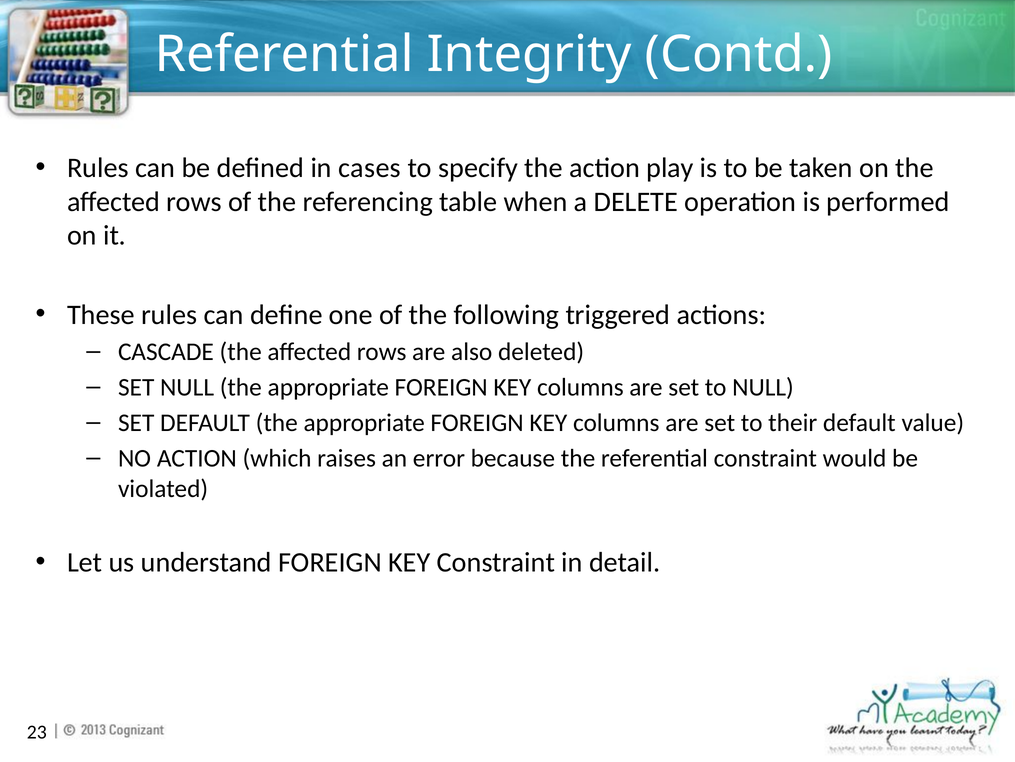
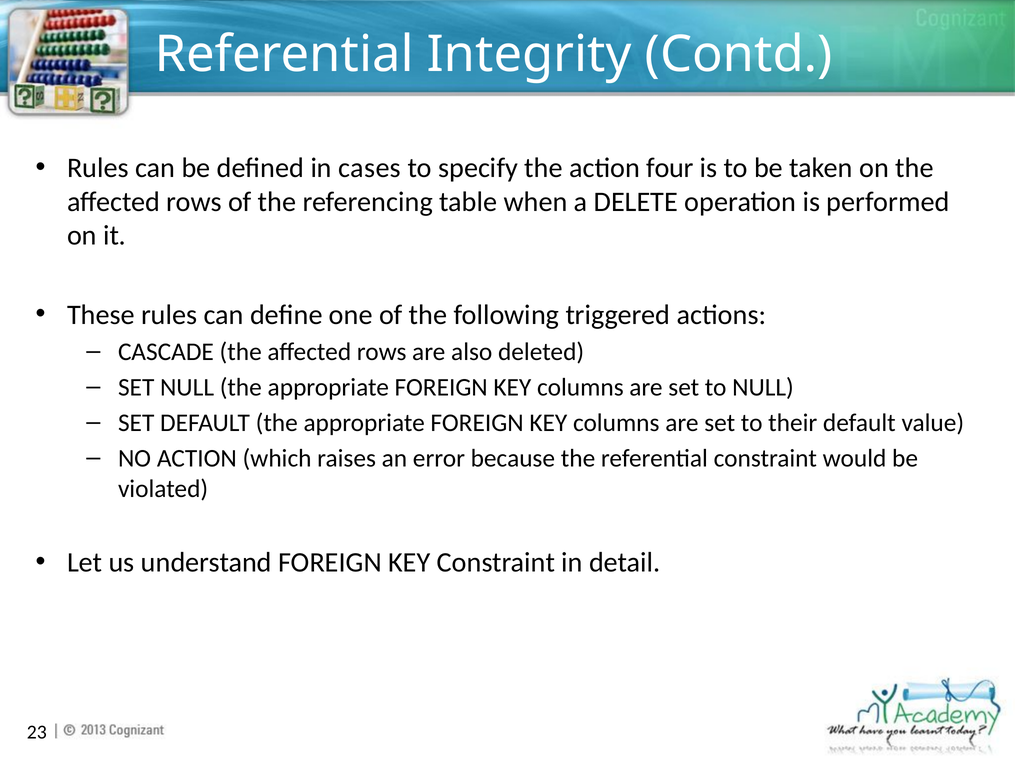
play: play -> four (670, 168)
